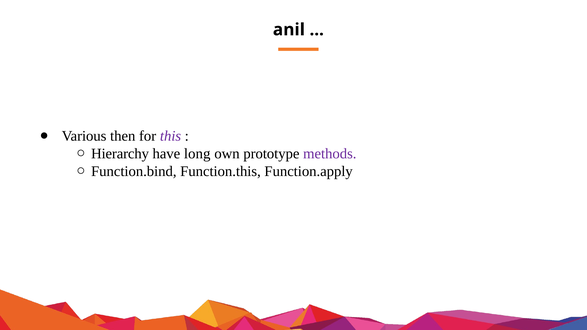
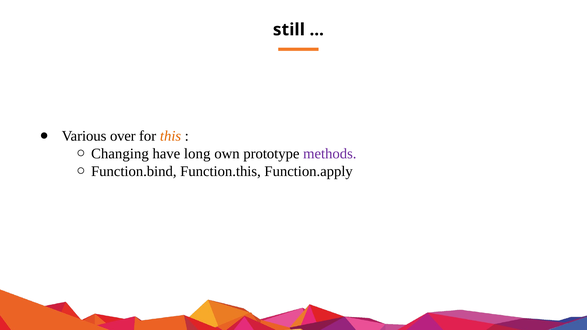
anil: anil -> still (289, 30)
then: then -> over (123, 136)
this colour: purple -> orange (171, 136)
Hierarchy: Hierarchy -> Changing (120, 154)
